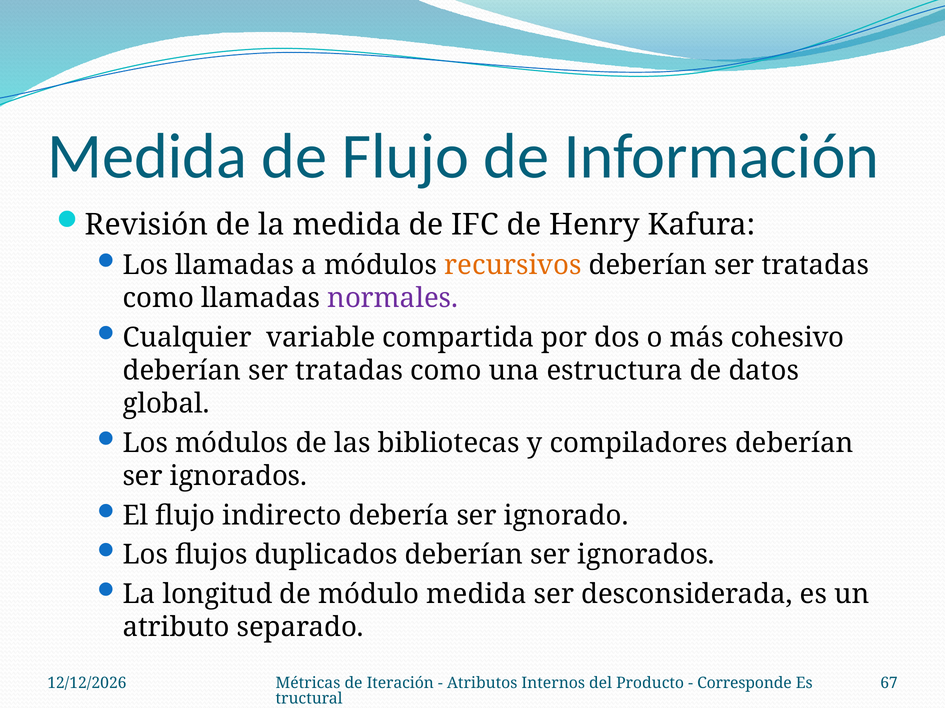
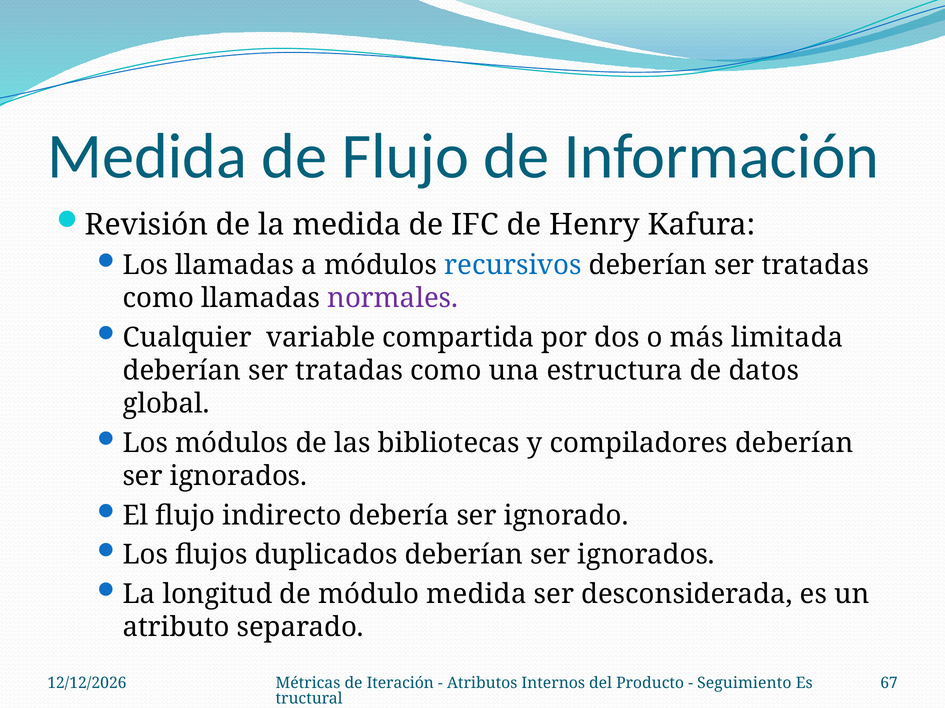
recursivos colour: orange -> blue (513, 266)
cohesivo: cohesivo -> limitada (787, 338)
Corresponde: Corresponde -> Seguimiento (744, 684)
